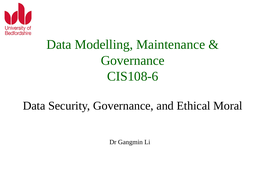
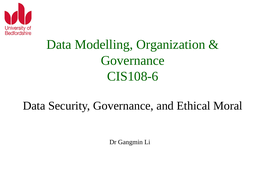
Maintenance: Maintenance -> Organization (171, 44)
